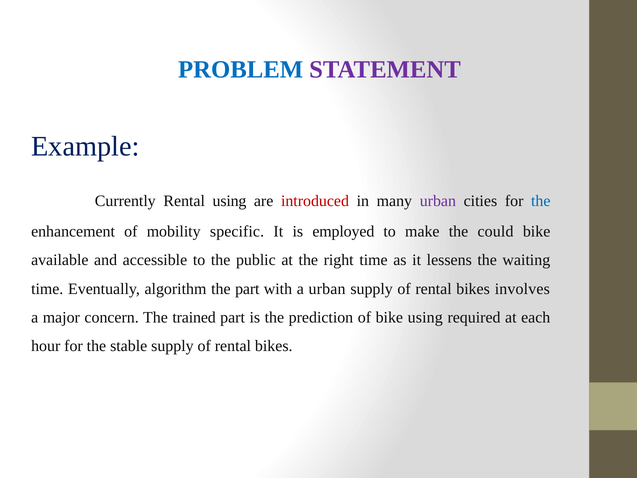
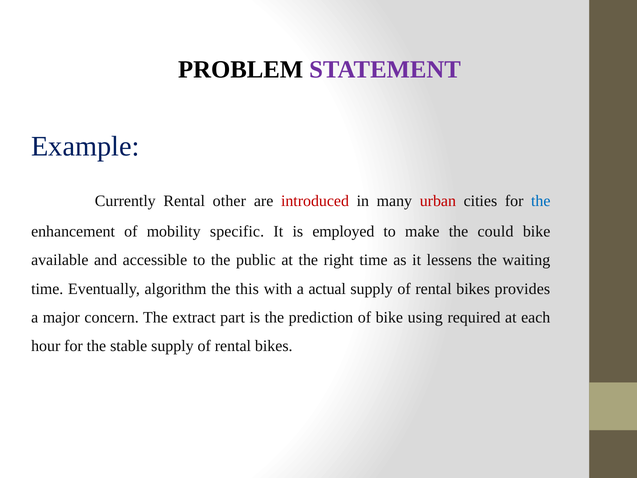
PROBLEM colour: blue -> black (241, 69)
Rental using: using -> other (229, 201)
urban colour: purple -> red (438, 201)
the part: part -> this (247, 289)
a urban: urban -> actual (327, 289)
involves: involves -> provides (522, 289)
trained: trained -> extract (194, 317)
